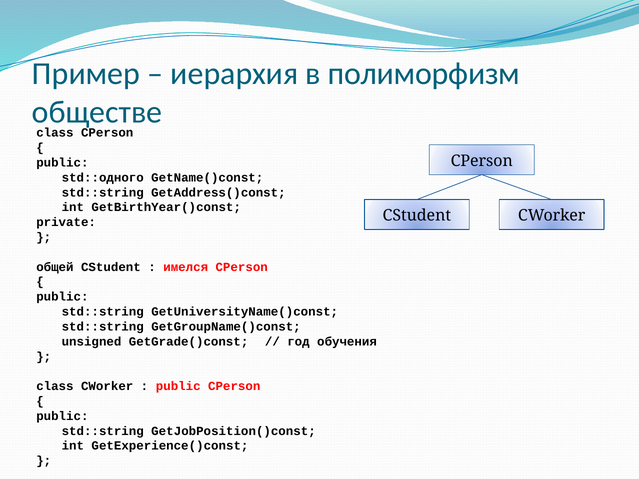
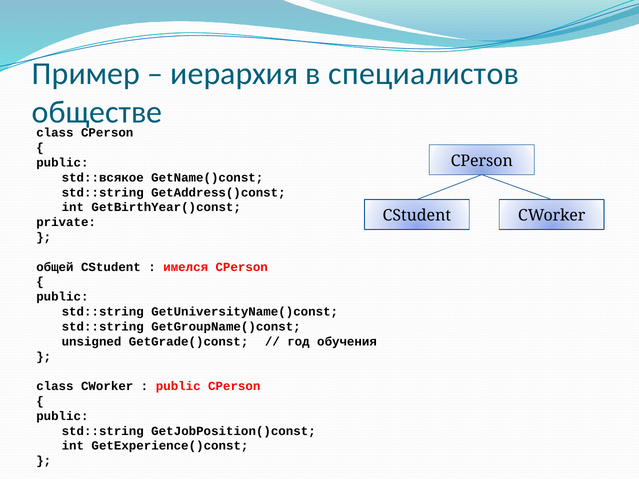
полиморфизм: полиморфизм -> специалистов (424, 74)
std::одного: std::одного -> std::всякое (103, 178)
